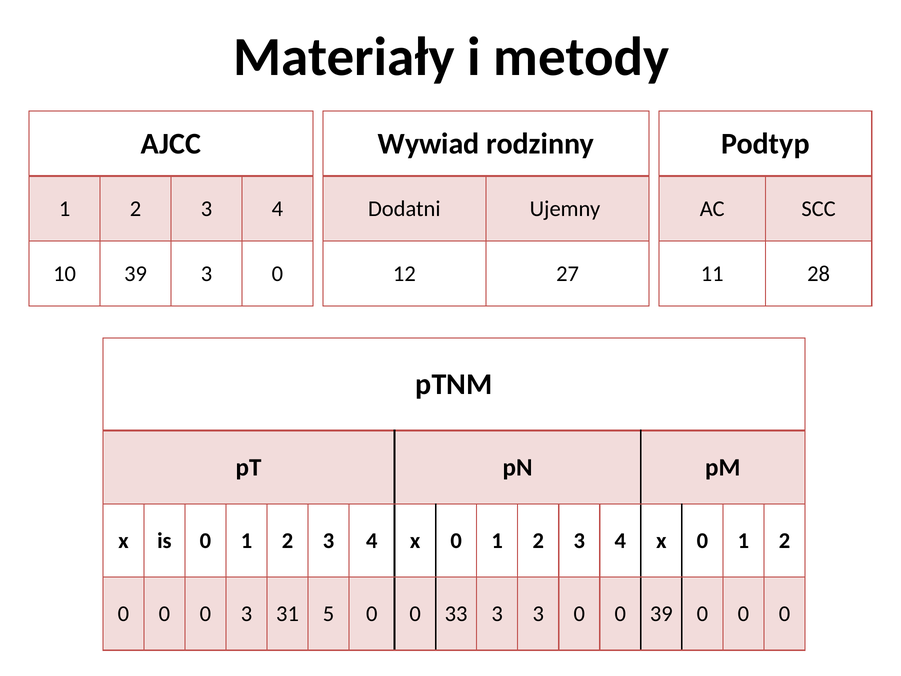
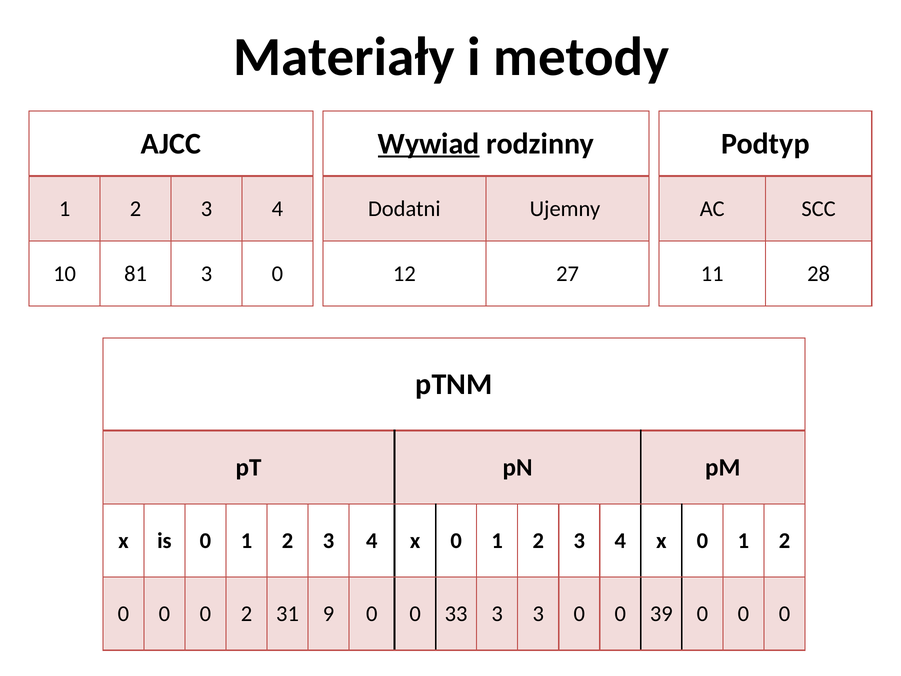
Wywiad underline: none -> present (429, 144)
10 39: 39 -> 81 (136, 274)
0 3: 3 -> 2 (246, 614)
5: 5 -> 9 (329, 614)
